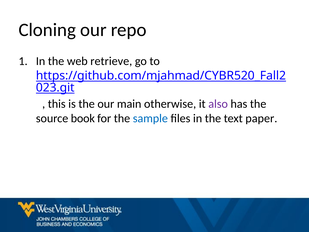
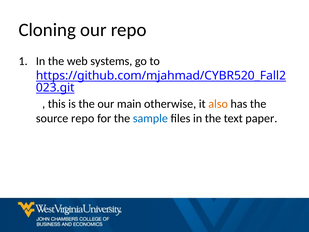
retrieve: retrieve -> systems (111, 61)
also colour: purple -> orange (218, 104)
source book: book -> repo (83, 118)
